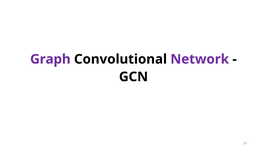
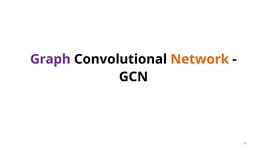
Network colour: purple -> orange (200, 59)
